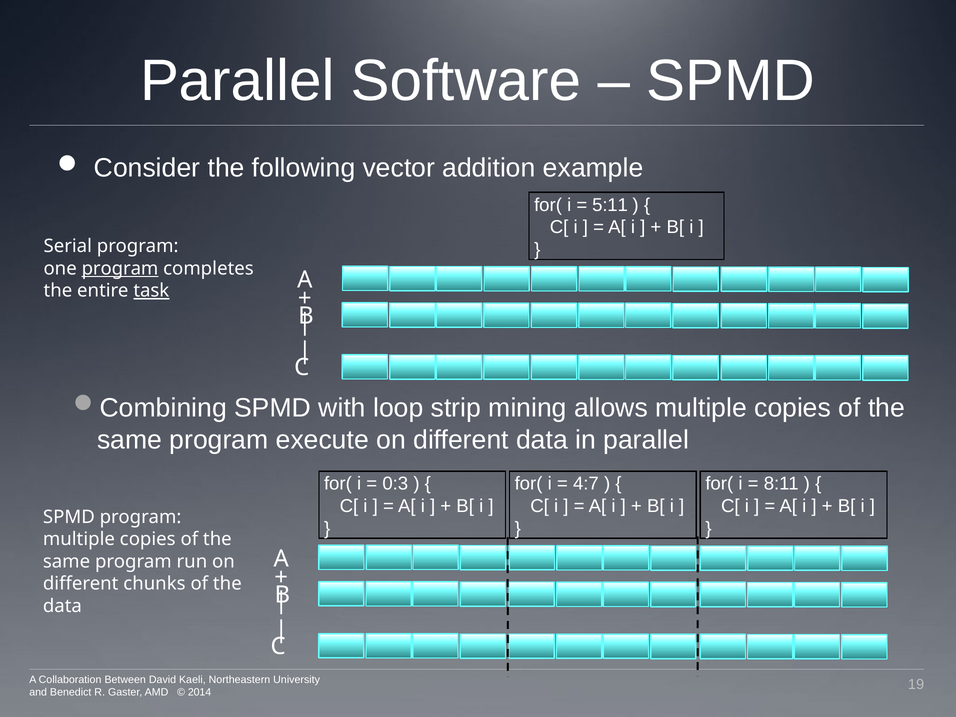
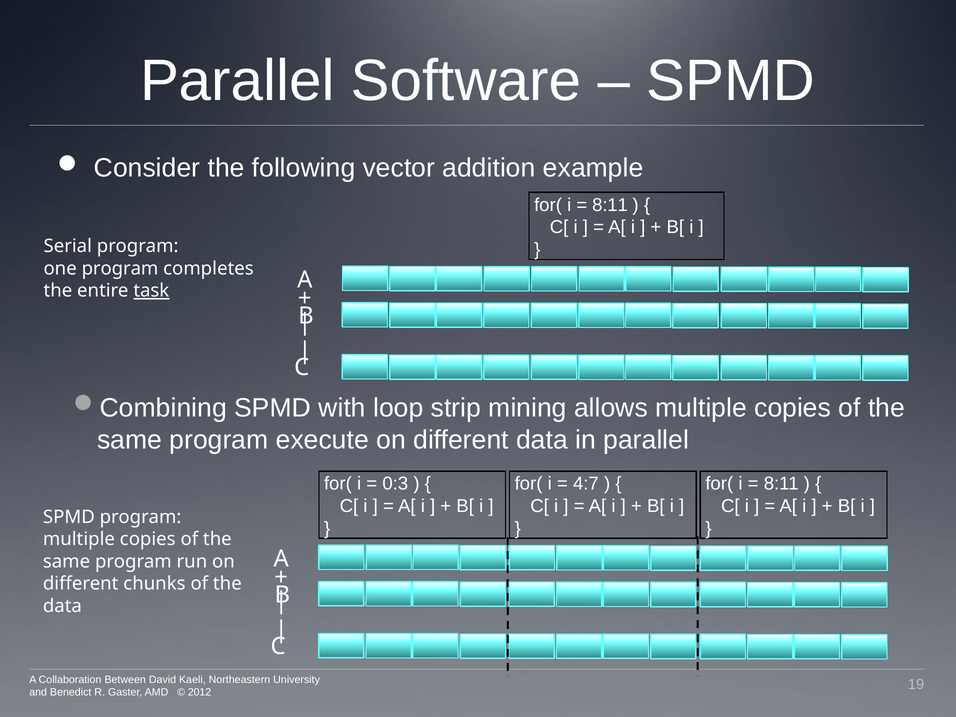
5:11: 5:11 -> 8:11 (610, 205)
program underline: present -> none (120, 268)
2014: 2014 -> 2012 (200, 692)
